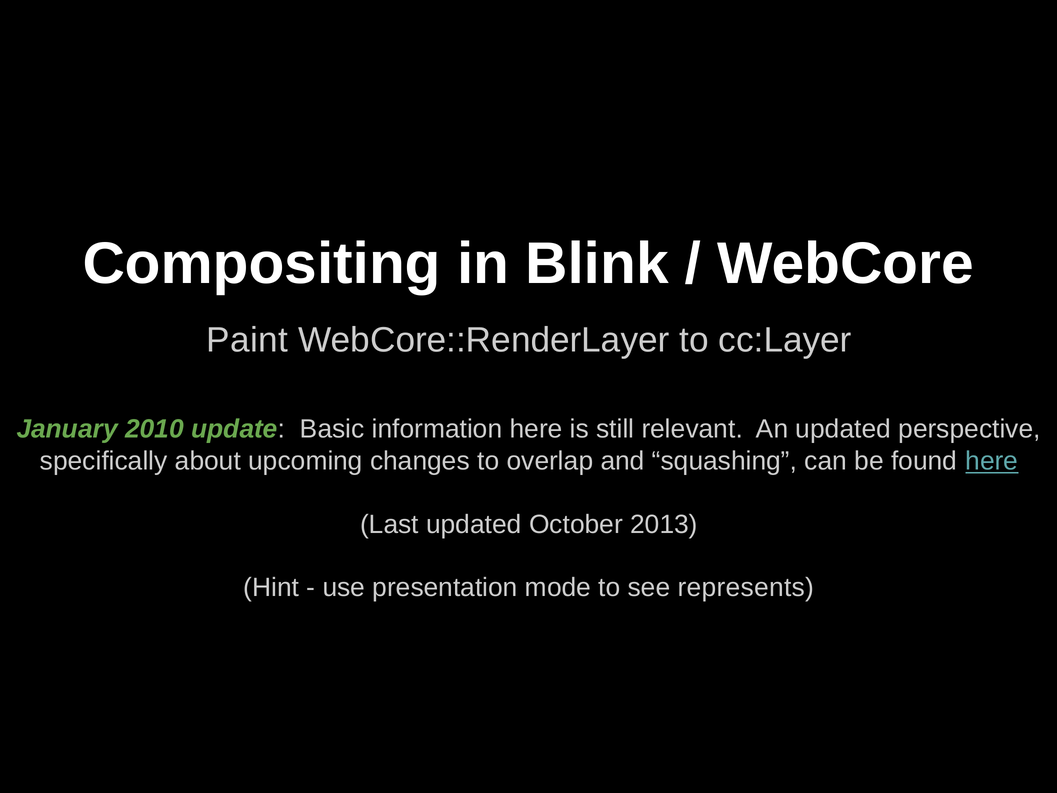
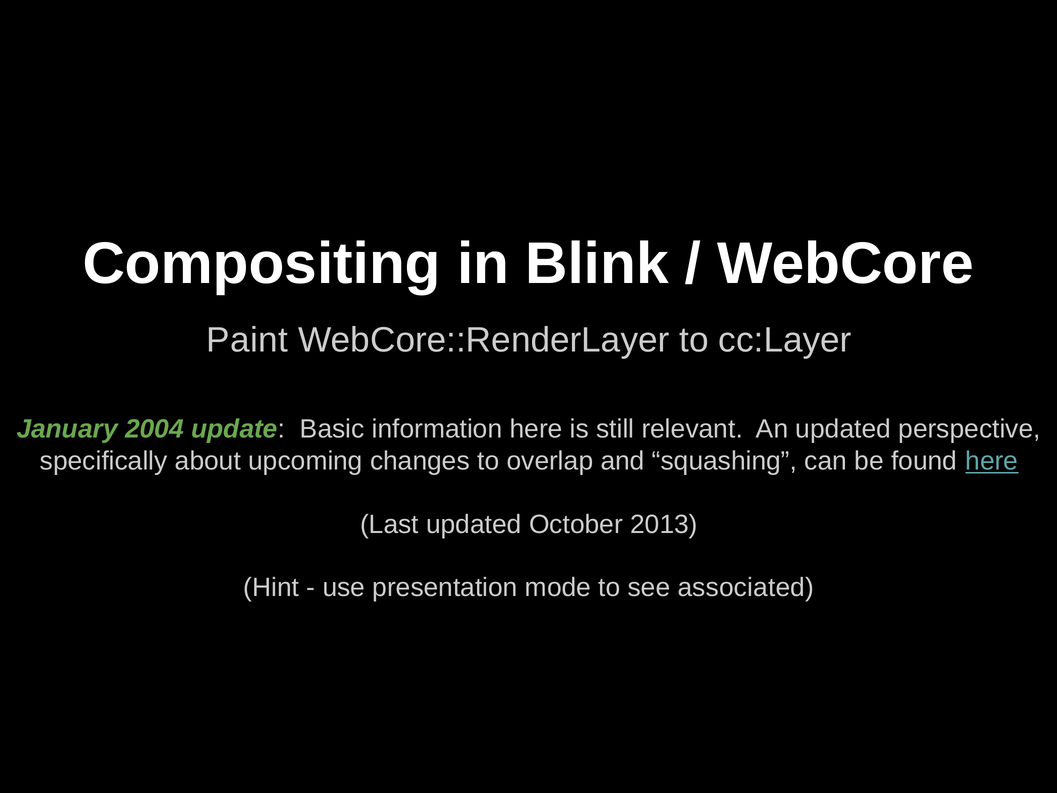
2010: 2010 -> 2004 (154, 429)
represents: represents -> associated (746, 588)
